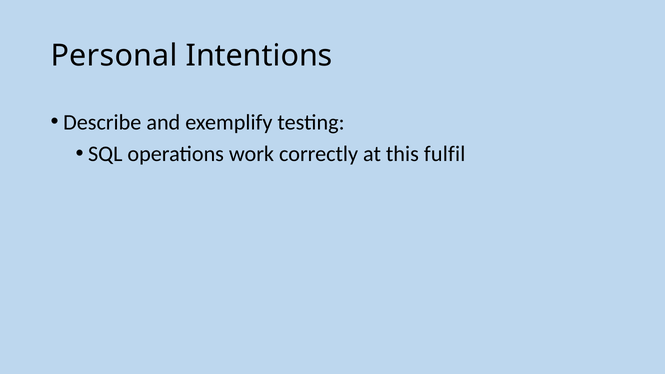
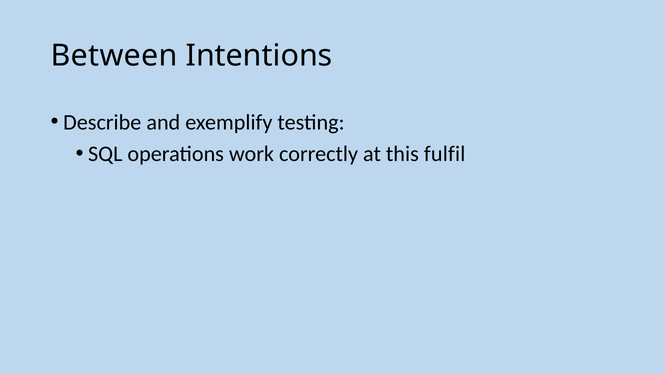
Personal: Personal -> Between (114, 56)
